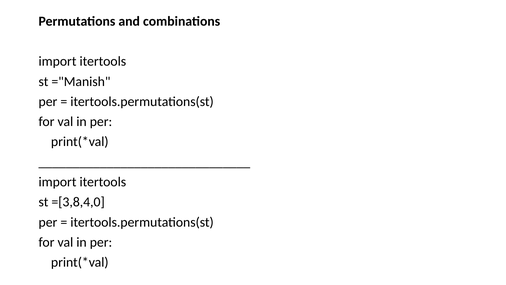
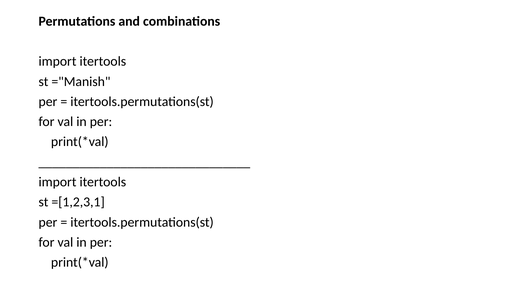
=[3,8,4,0: =[3,8,4,0 -> =[1,2,3,1 (78, 202)
